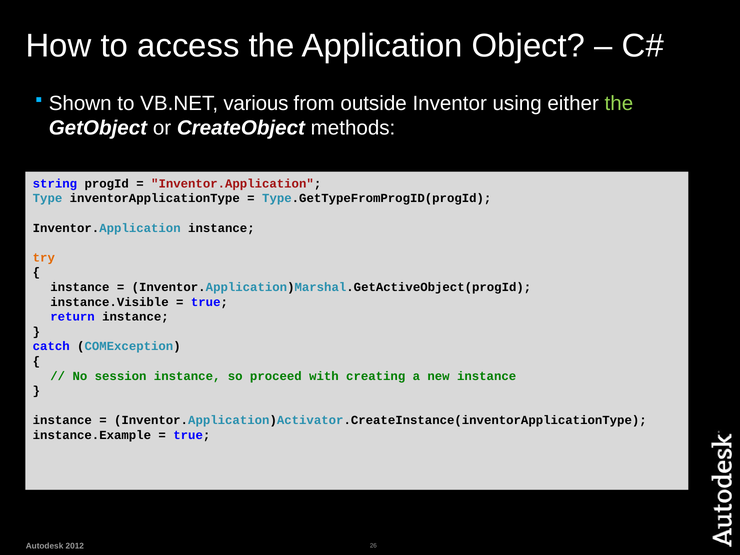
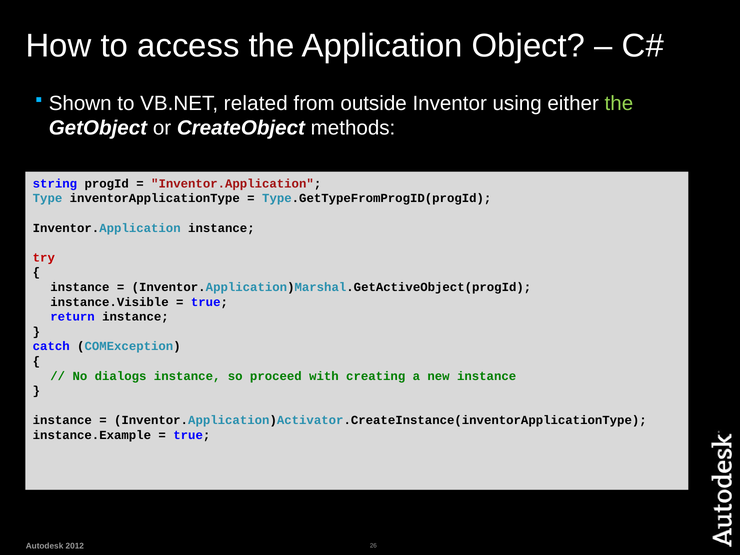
various: various -> related (256, 103)
try colour: orange -> red (44, 258)
session: session -> dialogs (121, 376)
